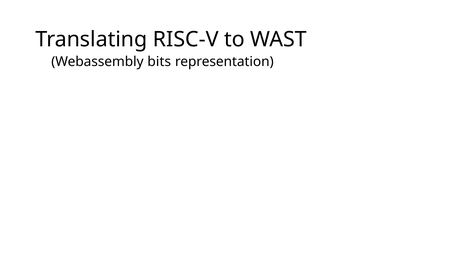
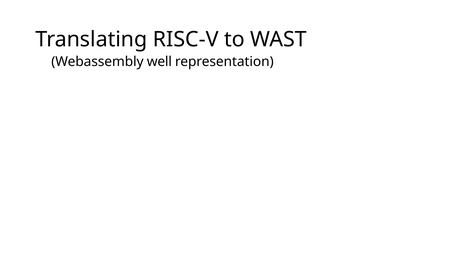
bits: bits -> well (159, 62)
